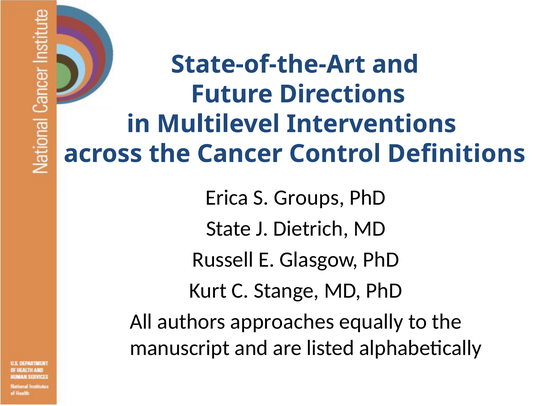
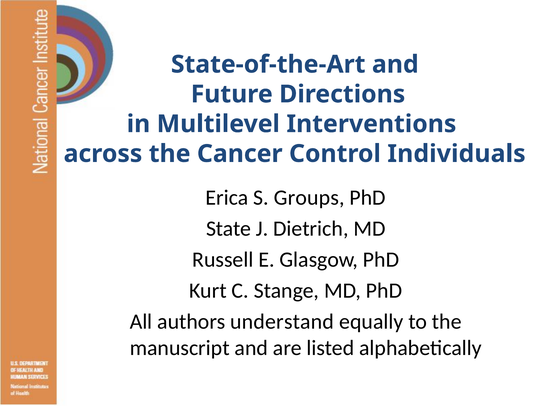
Definitions: Definitions -> Individuals (456, 154)
approaches: approaches -> understand (282, 322)
